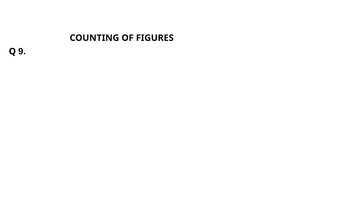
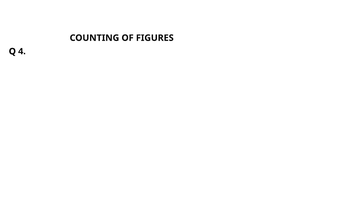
9: 9 -> 4 (22, 51)
